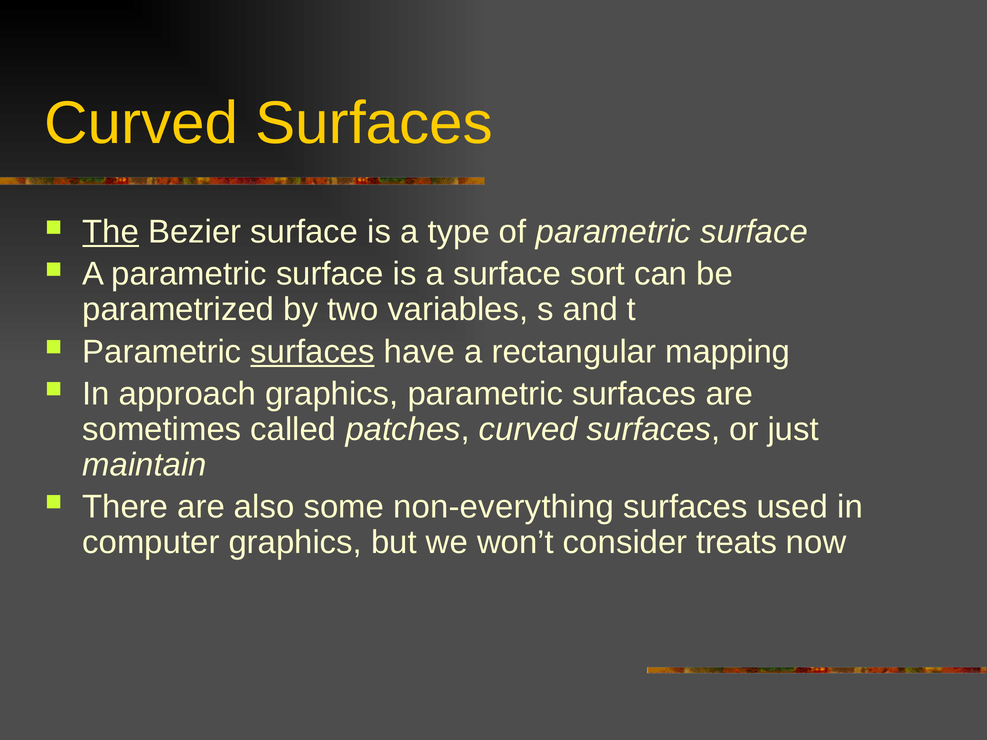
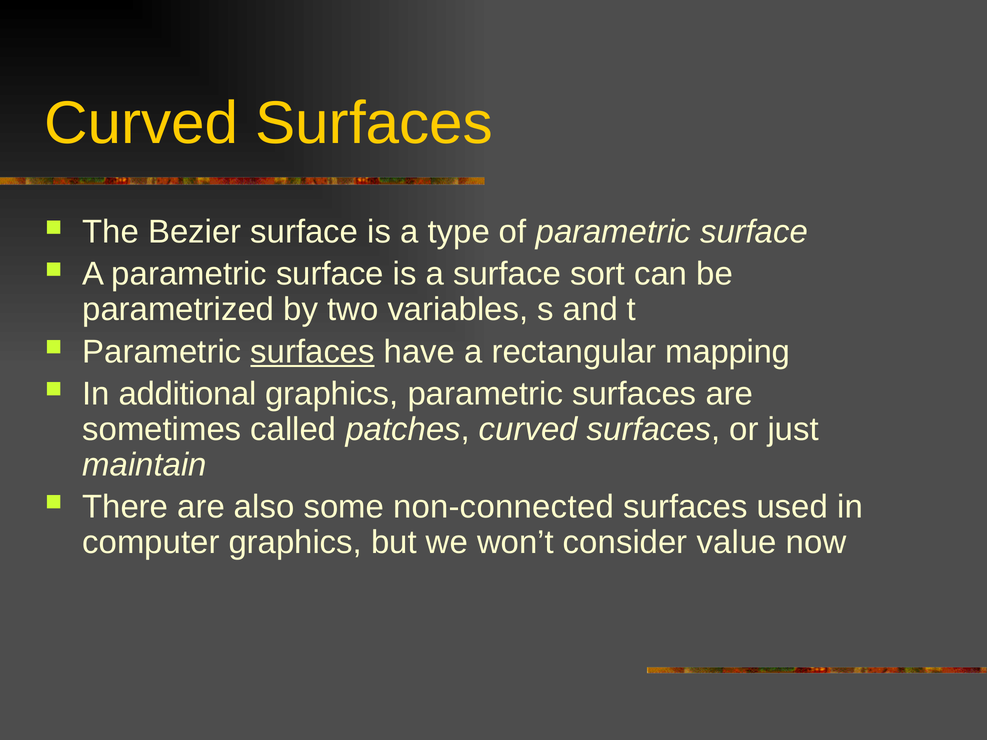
The underline: present -> none (111, 232)
approach: approach -> additional (188, 394)
non-everything: non-everything -> non-connected (503, 507)
treats: treats -> value (737, 542)
